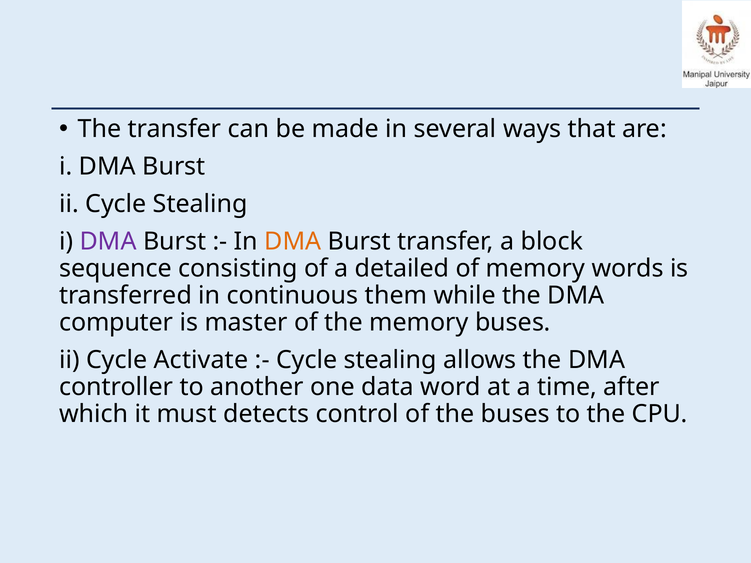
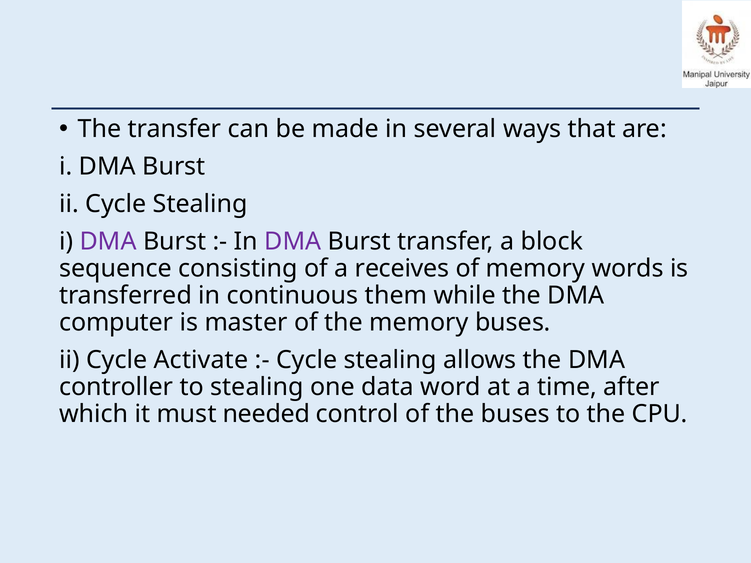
DMA colour: orange -> purple (293, 242)
detailed: detailed -> receives (402, 269)
to another: another -> stealing (257, 387)
detects: detects -> needed (266, 414)
